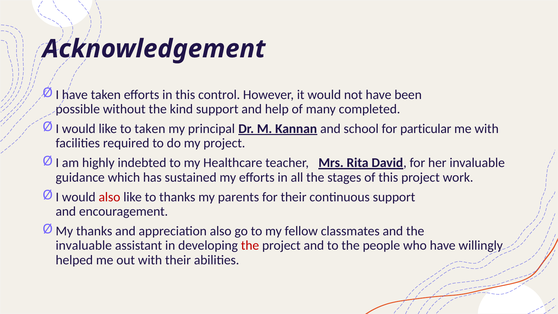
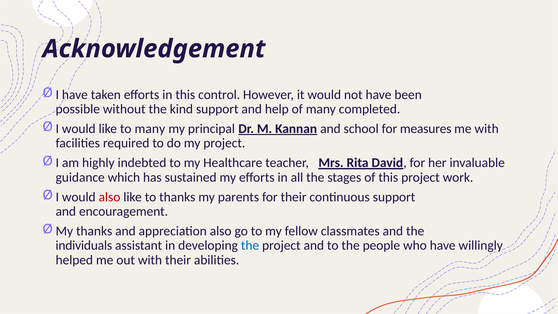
to taken: taken -> many (150, 129)
particular: particular -> measures (426, 129)
invaluable: invaluable -> individuals (84, 245)
the colour: red -> blue (250, 245)
